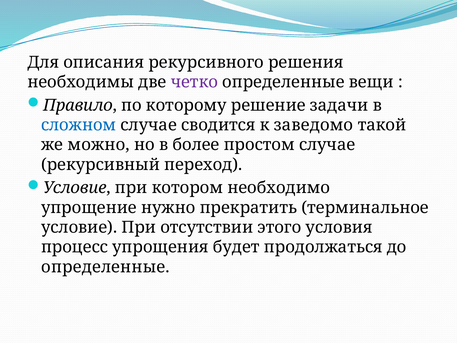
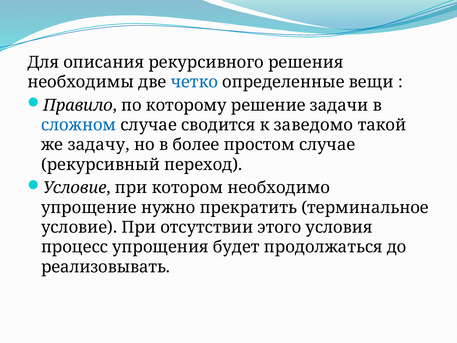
четко colour: purple -> blue (194, 82)
можно: можно -> задачу (99, 145)
определенные: определенные -> реализовывать (106, 267)
